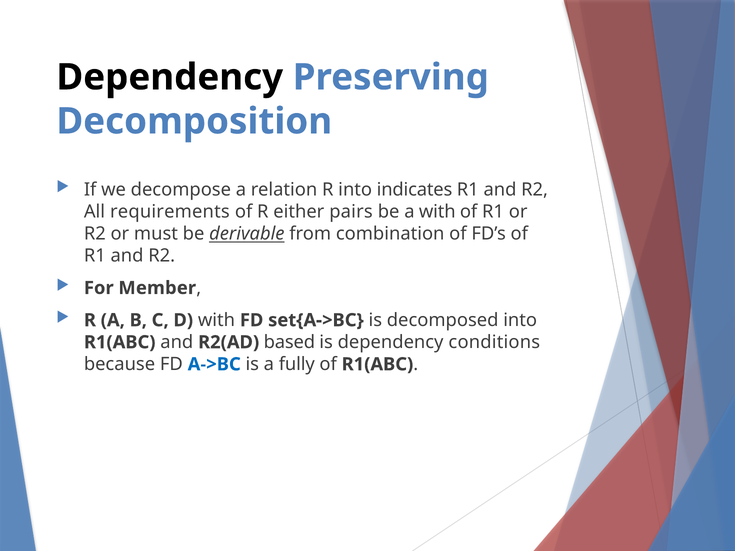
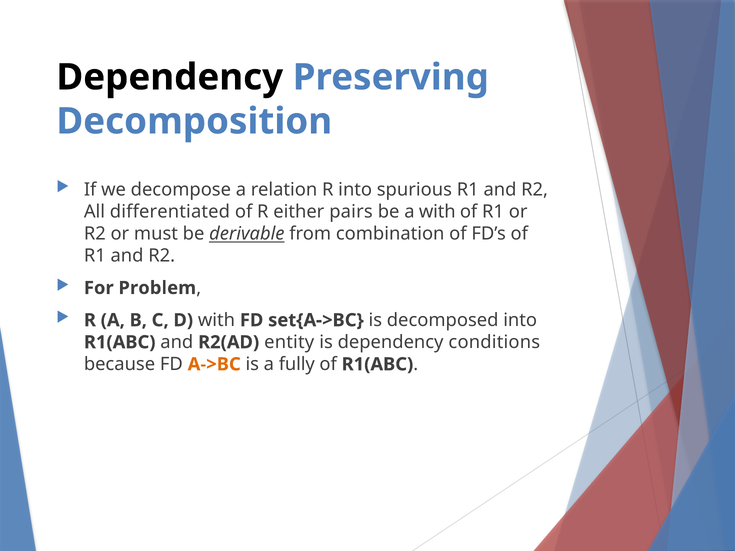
indicates: indicates -> spurious (414, 190)
requirements: requirements -> differentiated (170, 212)
Member: Member -> Problem (157, 288)
based: based -> entity (289, 342)
A->BC colour: blue -> orange (214, 364)
